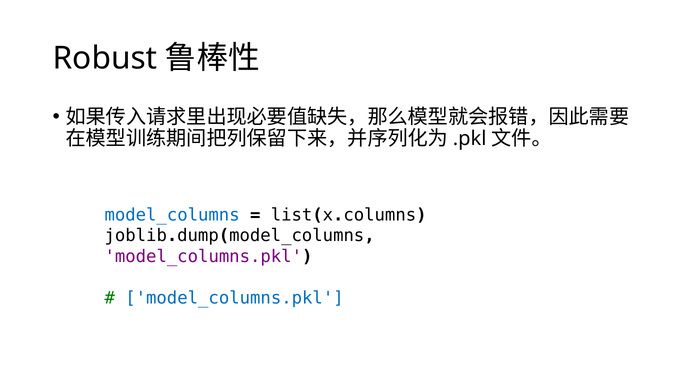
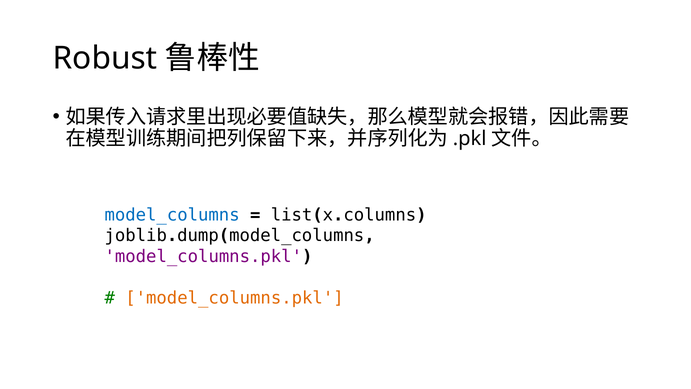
model_columns.pkl colour: blue -> orange (234, 298)
